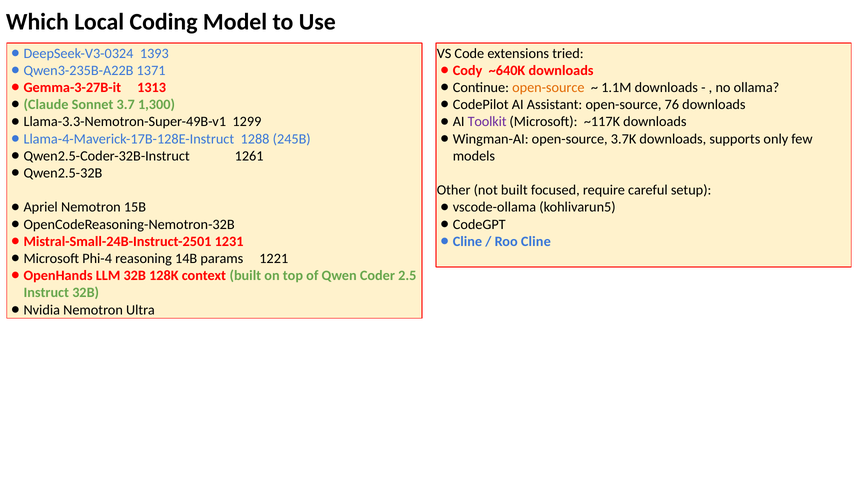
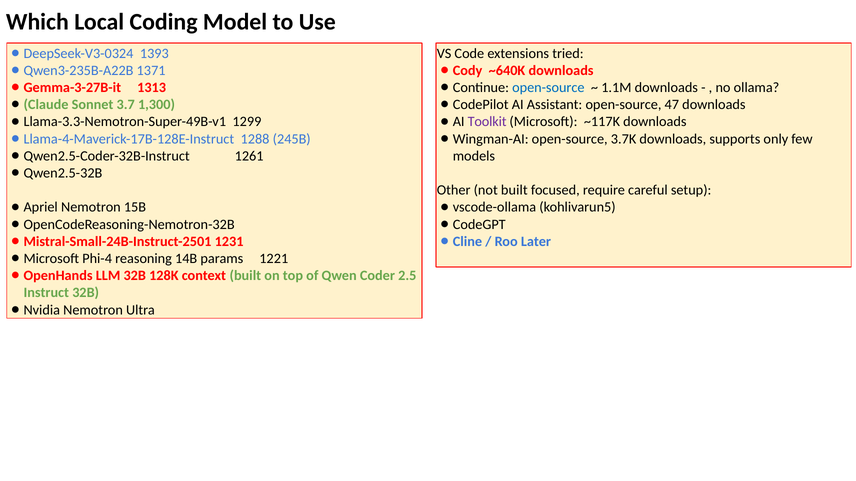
open-source colour: orange -> blue (548, 88)
76: 76 -> 47 (672, 105)
Roo Cline: Cline -> Later (536, 242)
